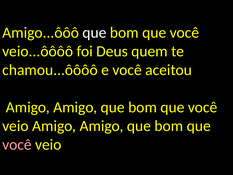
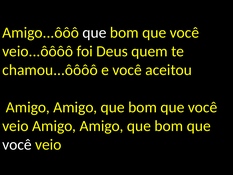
você colour: pink -> white (17, 144)
